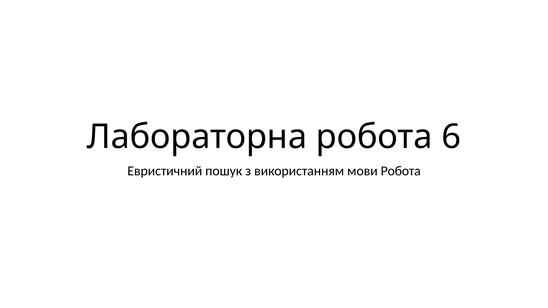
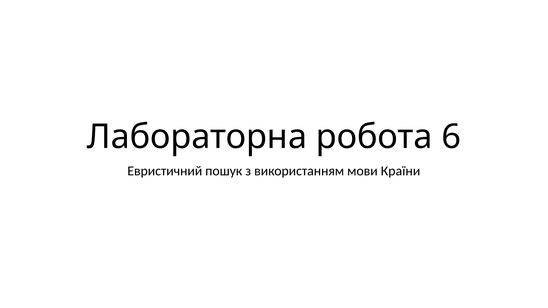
мови Робота: Робота -> Країни (401, 171)
